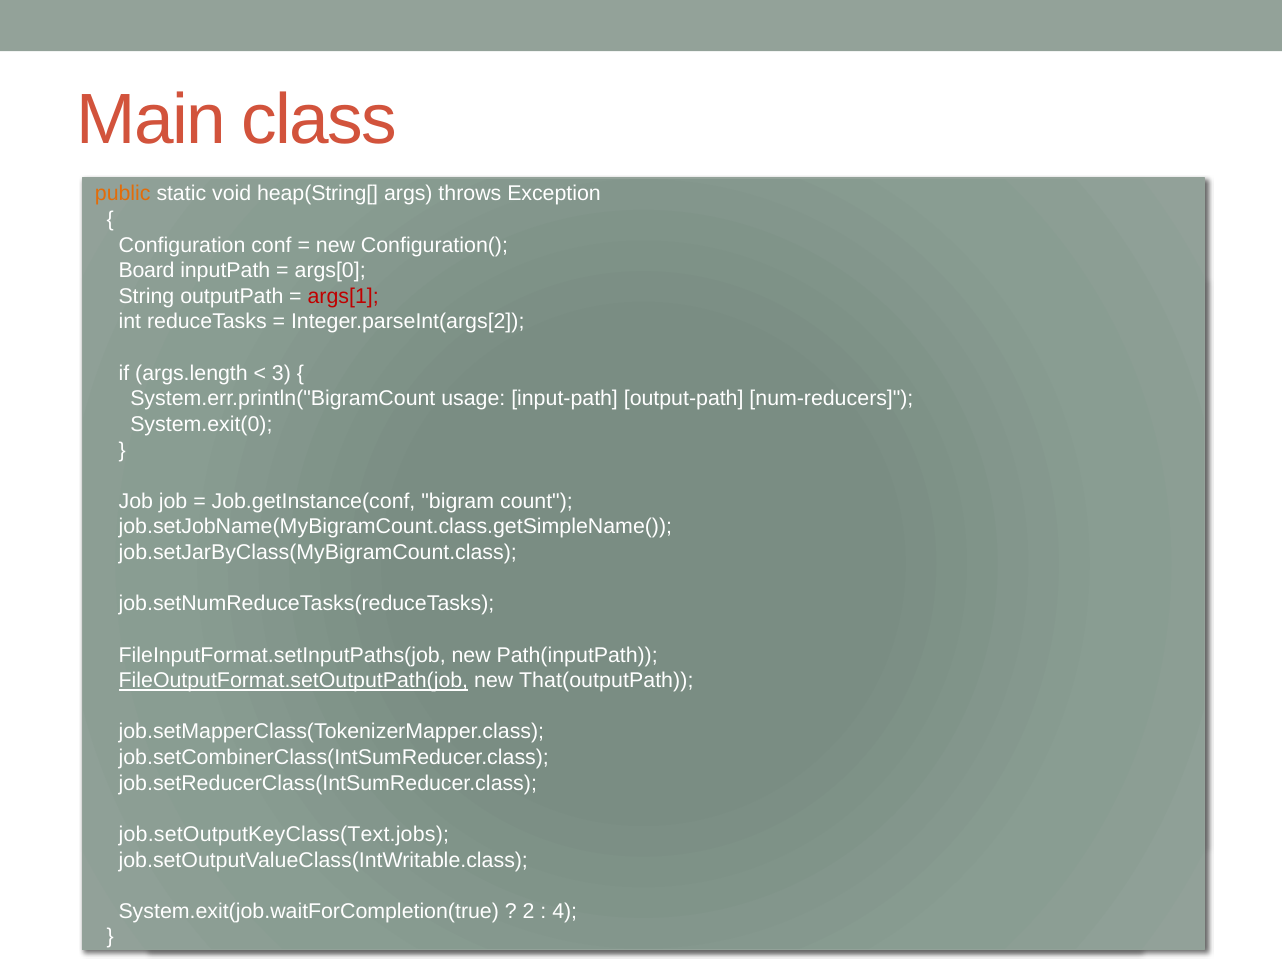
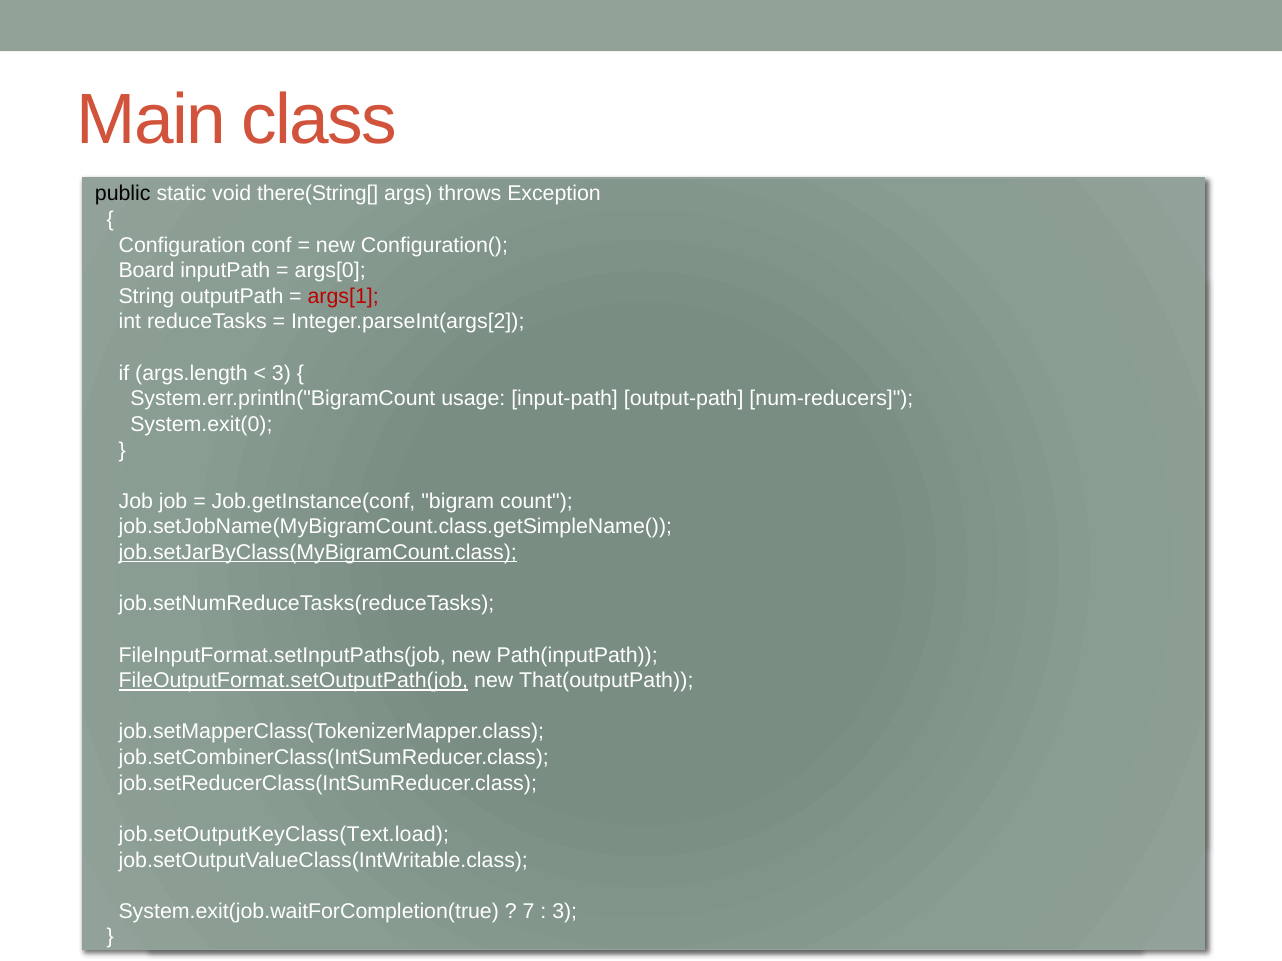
public colour: orange -> black (123, 194)
heap(String[: heap(String[ -> there(String[ (318, 194)
job.setJarByClass(MyBigramCount.class underline: none -> present (318, 553)
job.setOutputKeyClass(Text.jobs: job.setOutputKeyClass(Text.jobs -> job.setOutputKeyClass(Text.load (284, 835)
2: 2 -> 7 (529, 912)
4: 4 -> 3 (565, 912)
